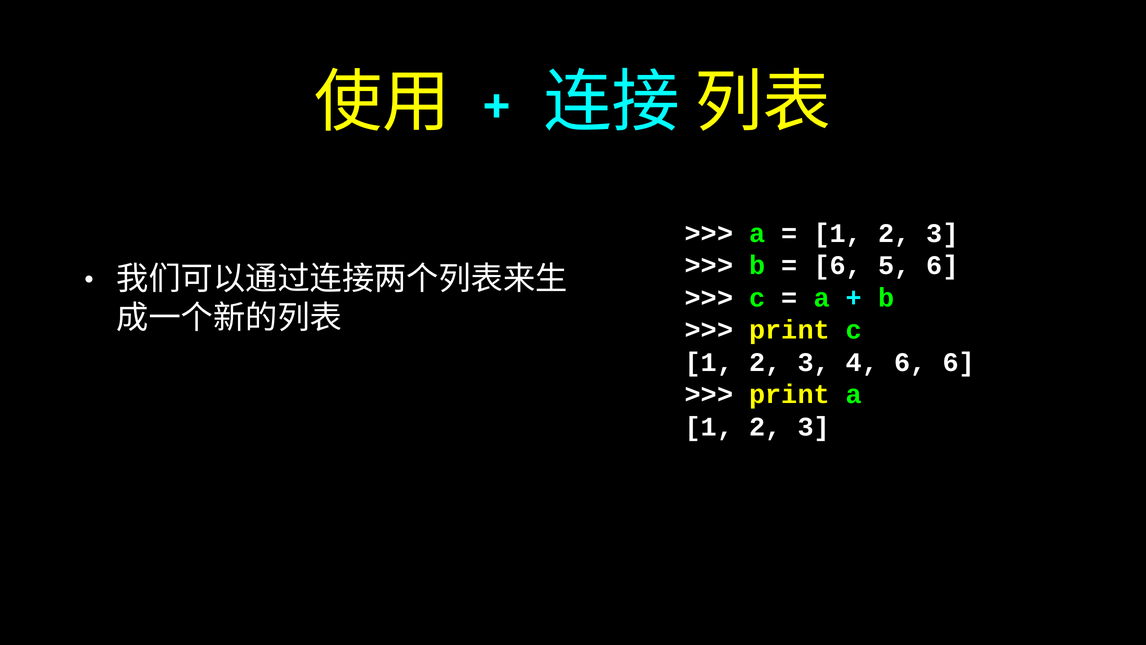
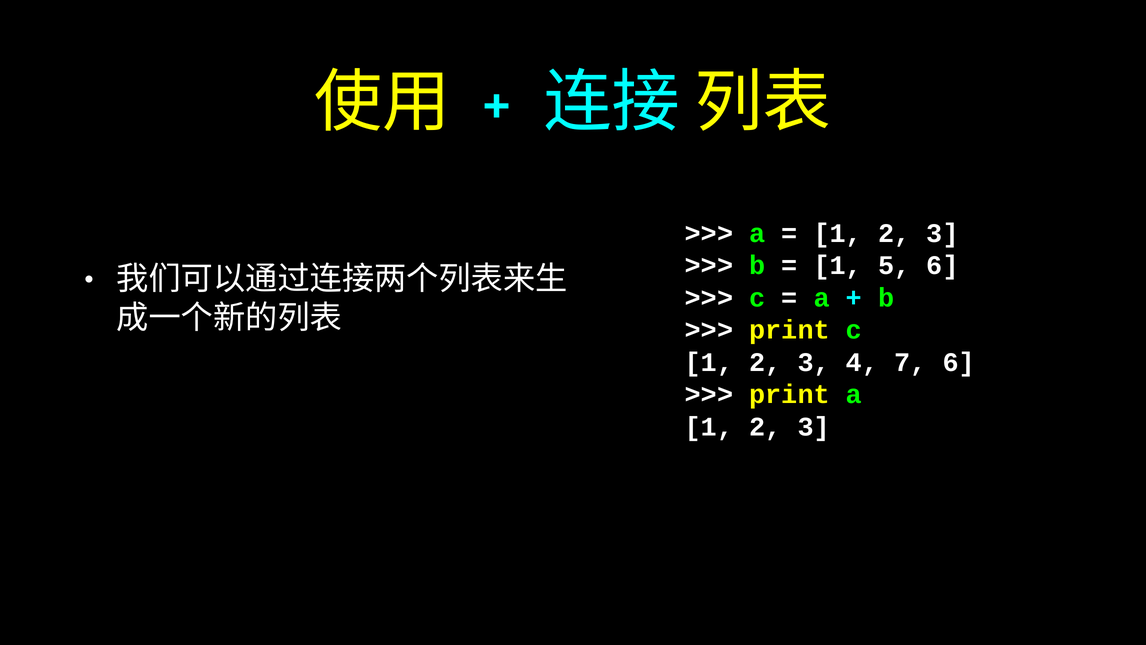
6: 6 -> 1 (838, 265)
4 6: 6 -> 7 (910, 362)
